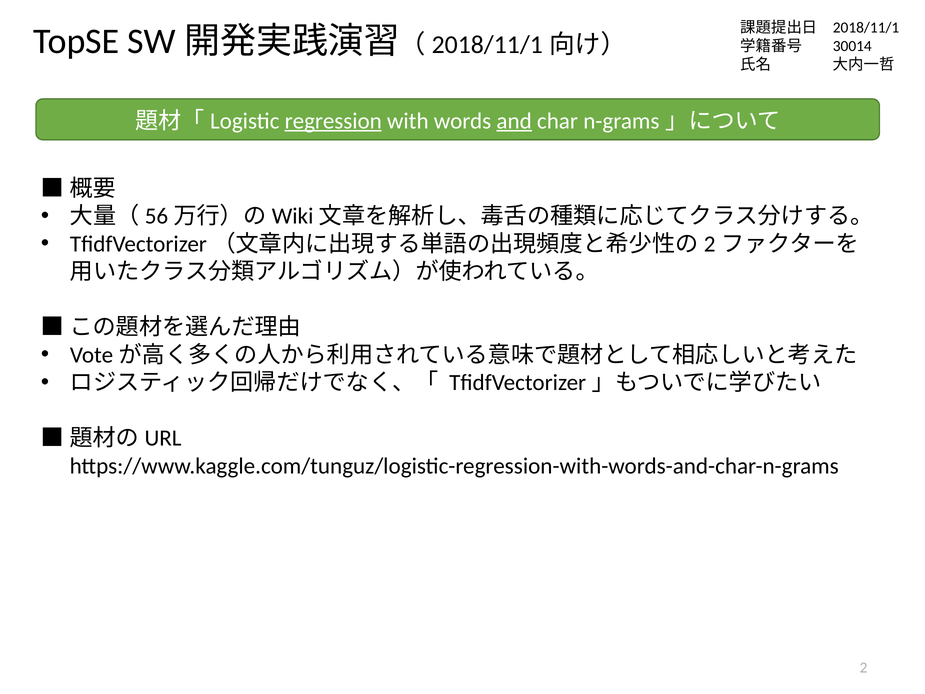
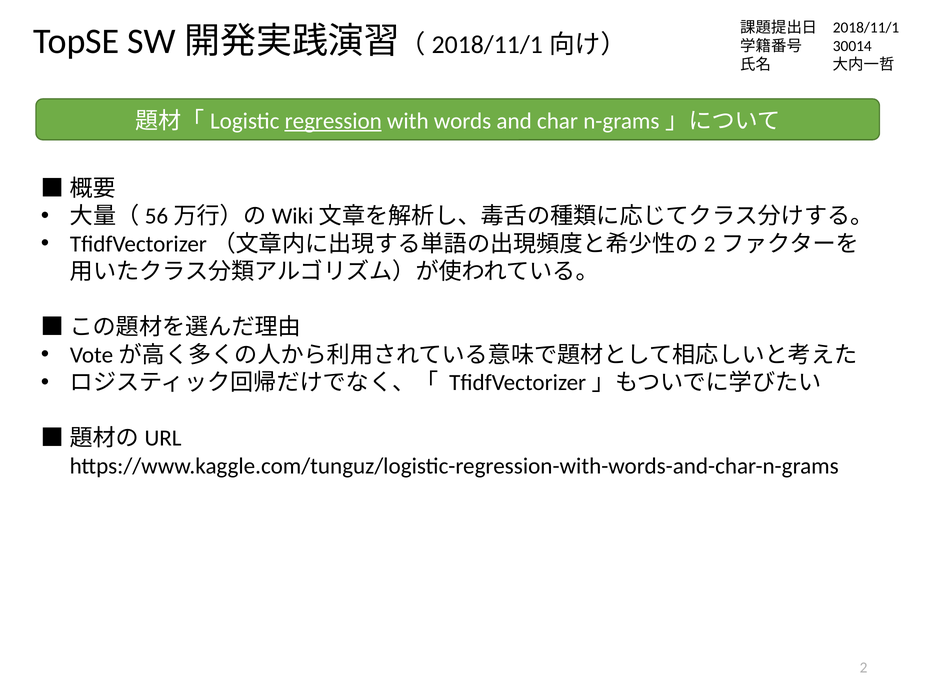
and underline: present -> none (514, 121)
